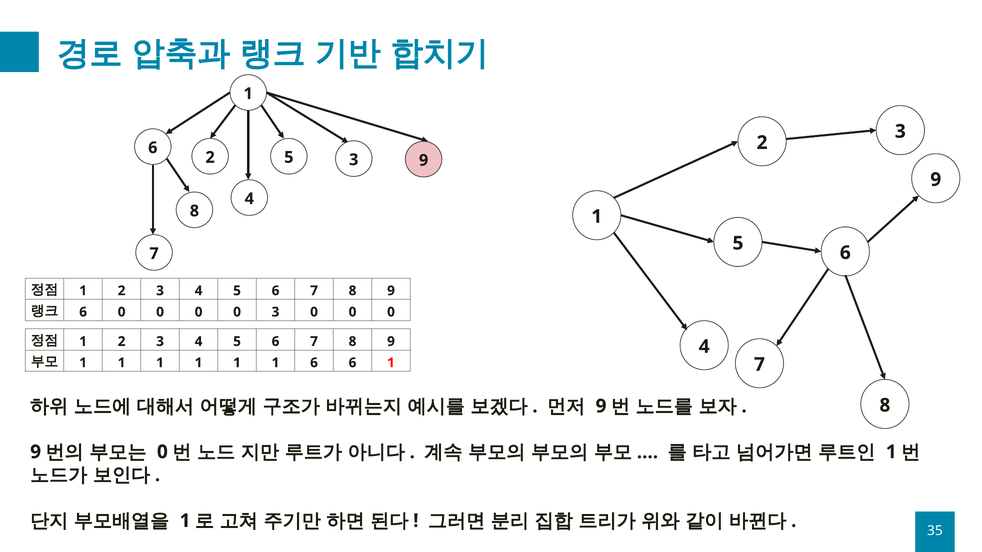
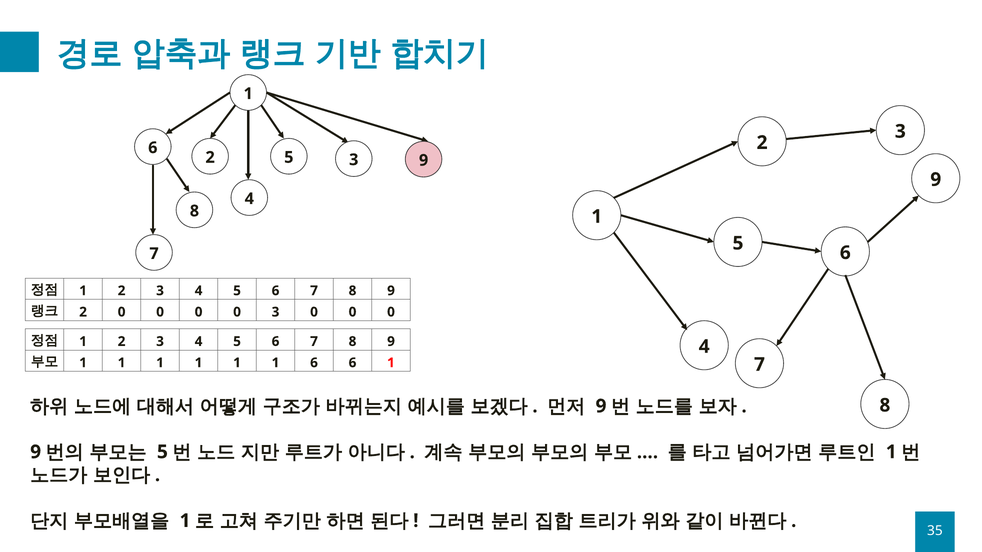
6: 6 -> 2 (83, 312)
0: 0 -> 5 (162, 452)
